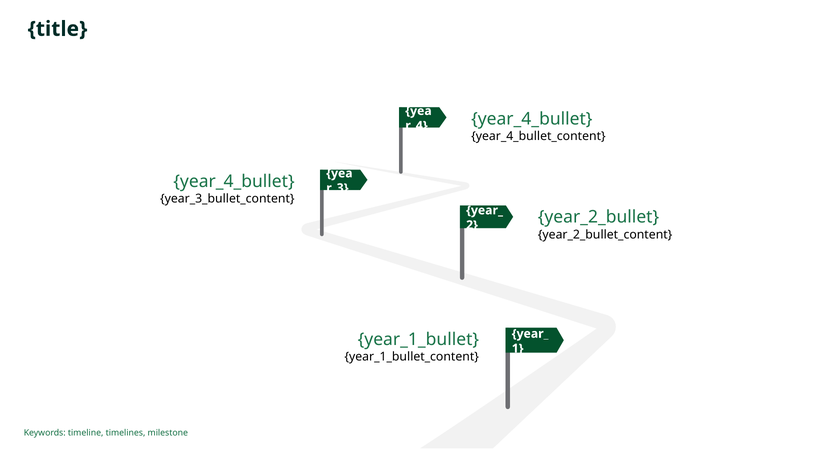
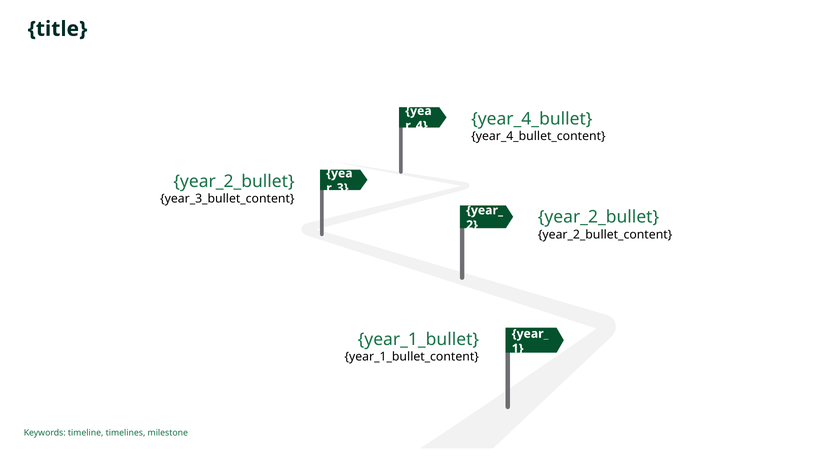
year_4_bullet: year_4_bullet -> year_2_bullet (234, 181)
